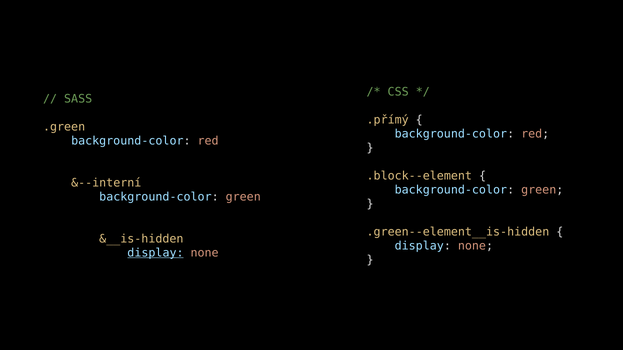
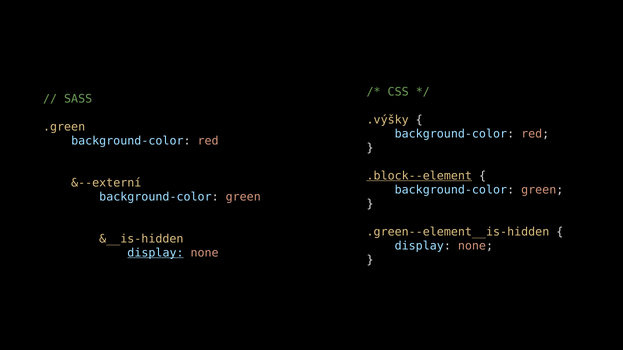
.přímý: .přímý -> .výšky (388, 120)
.block--element underline: none -> present (419, 176)
&--interní: &--interní -> &--externí (106, 183)
